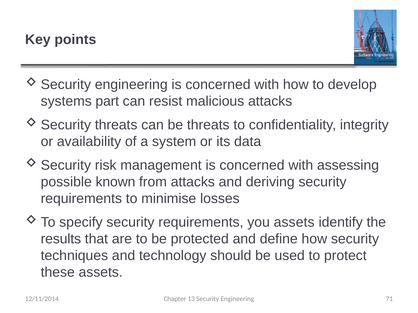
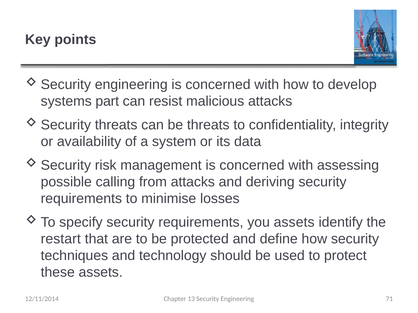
known: known -> calling (115, 182)
results: results -> restart (61, 239)
